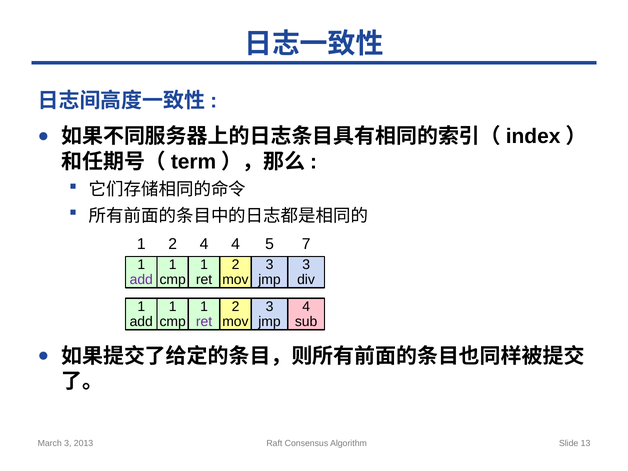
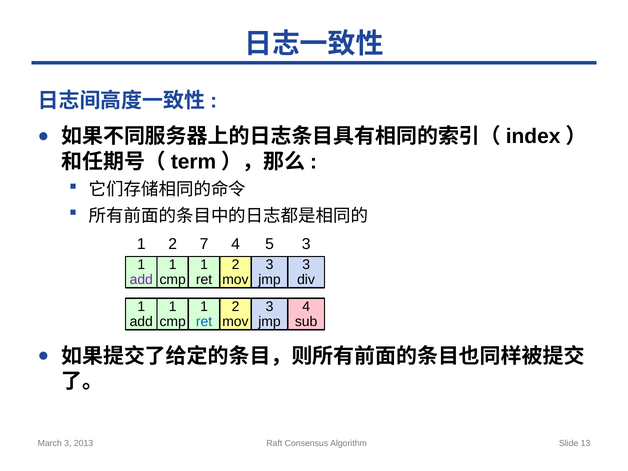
2 4: 4 -> 7 (204, 244)
5 7: 7 -> 3 (306, 244)
ret colour: purple -> blue (204, 321)
